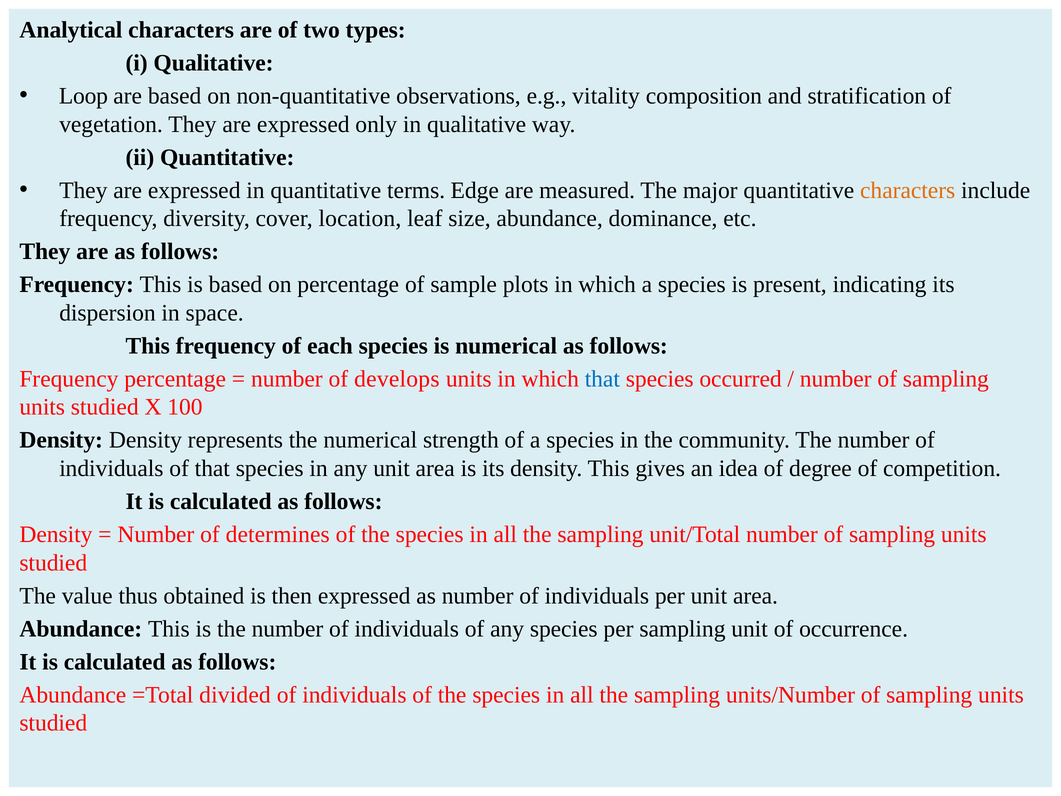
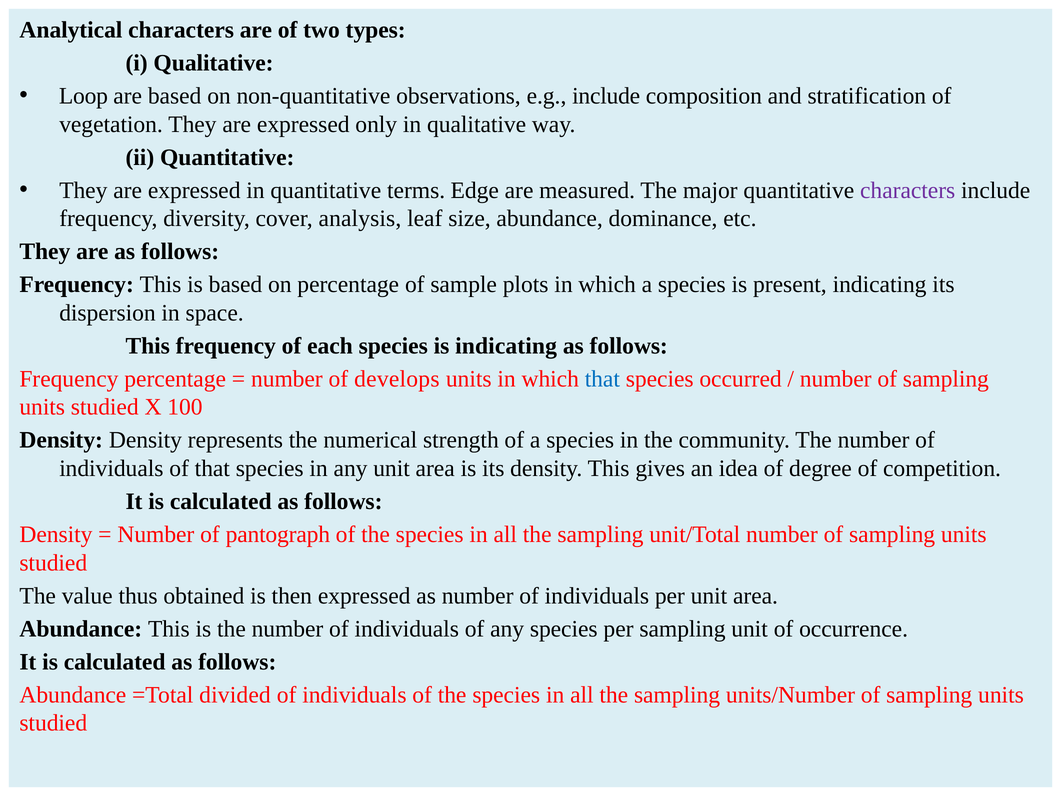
e.g vitality: vitality -> include (606, 96)
characters colour: orange -> purple (908, 190)
location: location -> analysis (360, 219)
is numerical: numerical -> indicating (506, 346)
determines: determines -> pantograph (278, 534)
